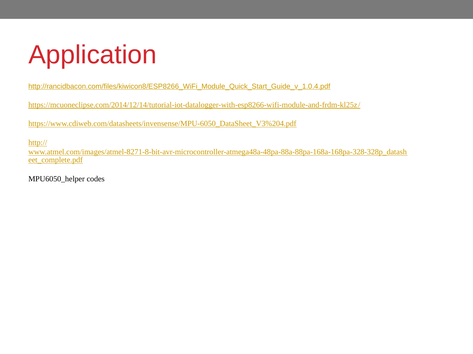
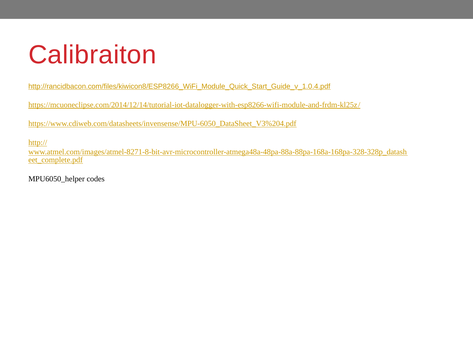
Application: Application -> Calibraiton (92, 55)
